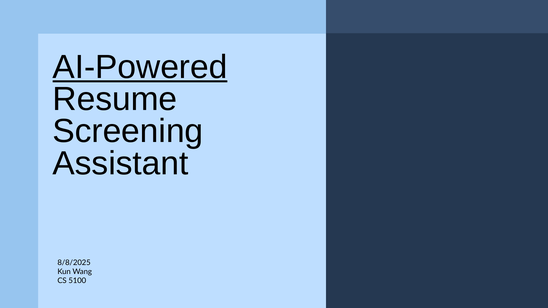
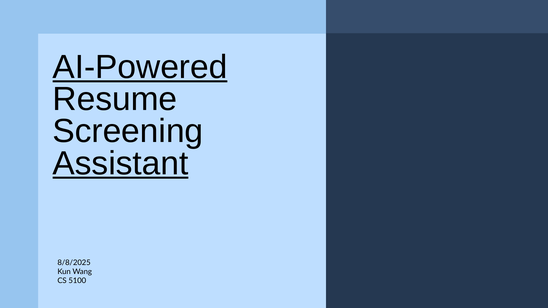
Assistant underline: none -> present (120, 163)
